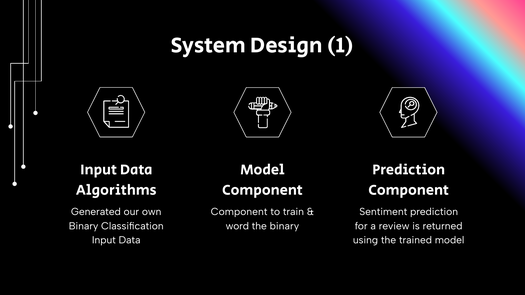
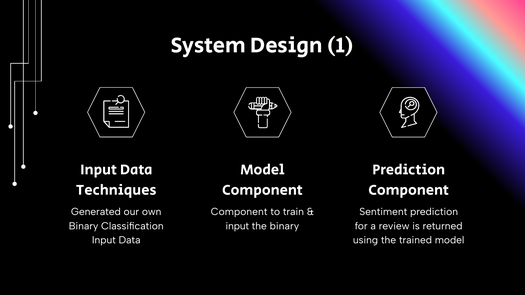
Algorithms: Algorithms -> Techniques (116, 190)
word: word -> input (237, 226)
